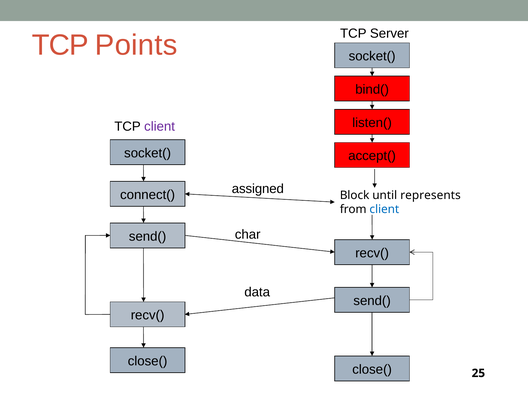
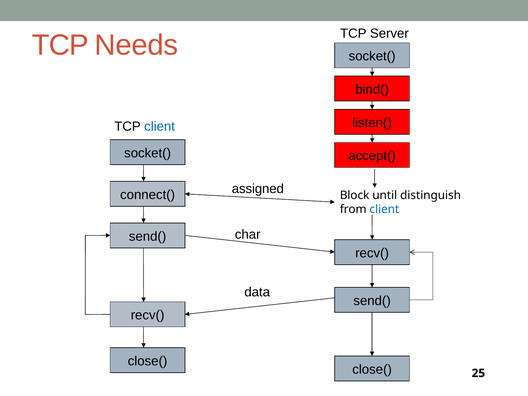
Points: Points -> Needs (136, 45)
client colour: purple -> blue (160, 126)
represents: represents -> distinguish (431, 195)
